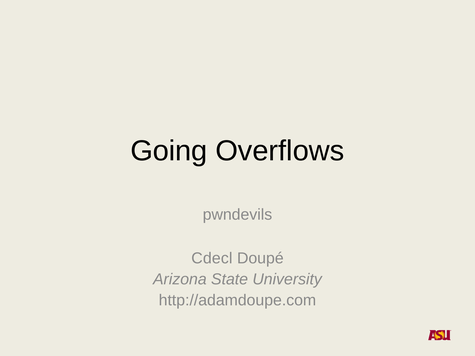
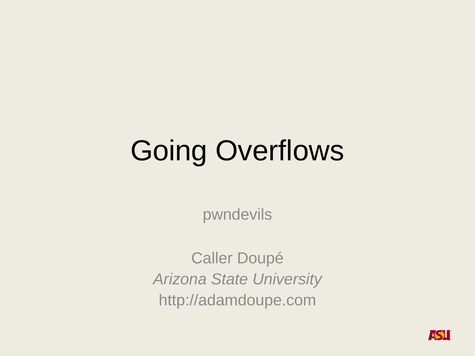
Cdecl: Cdecl -> Caller (212, 259)
